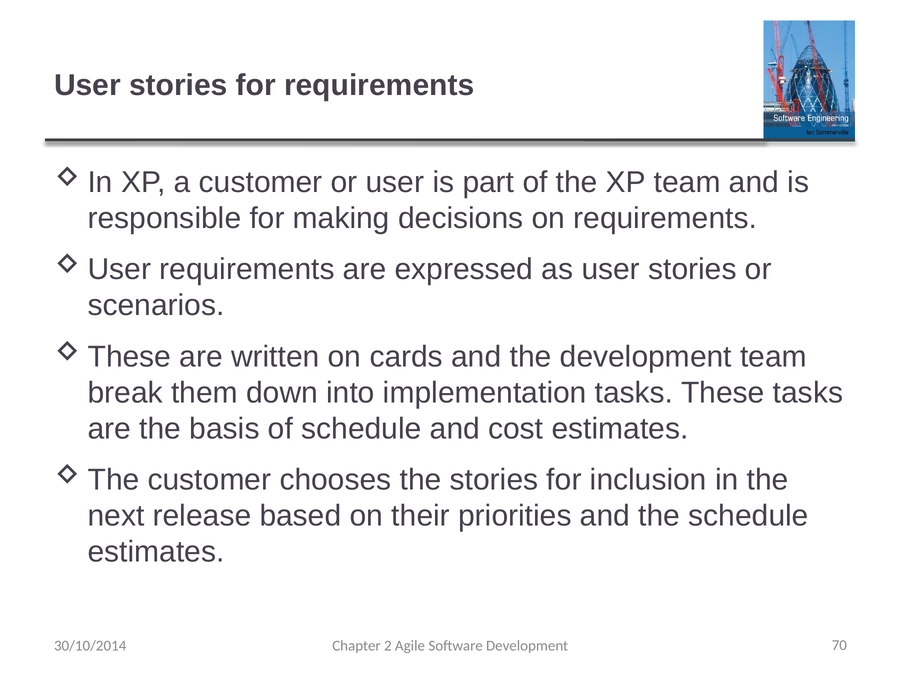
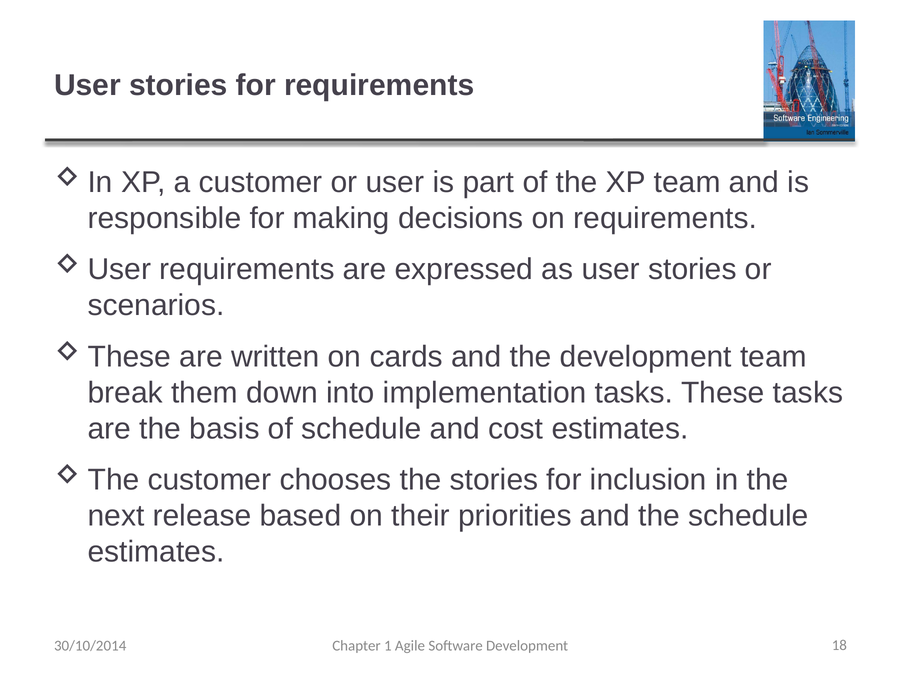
2: 2 -> 1 (388, 645)
70: 70 -> 18 (839, 645)
